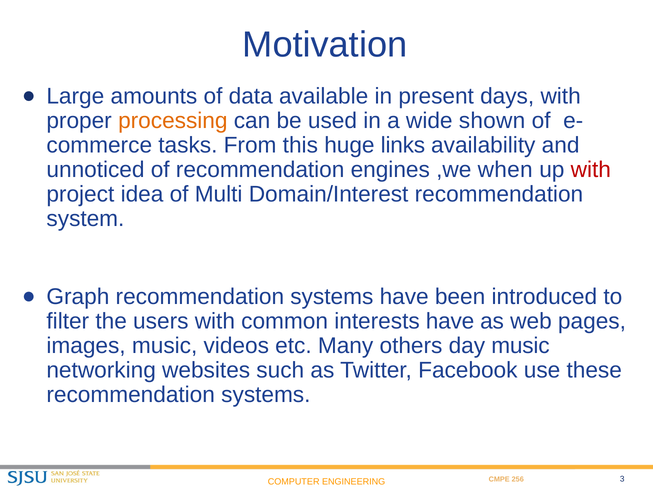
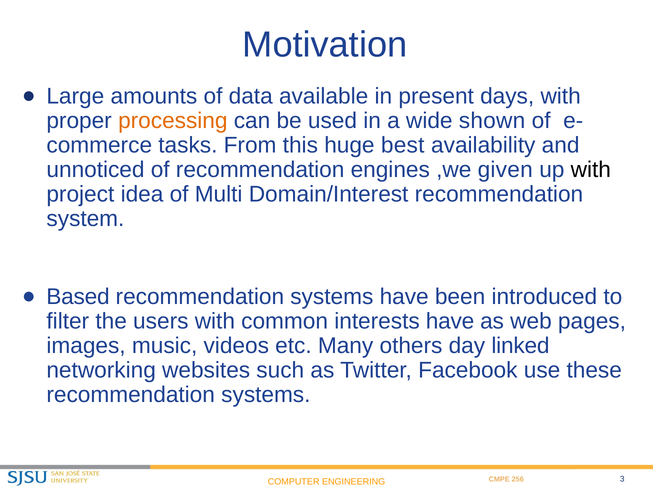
links: links -> best (403, 145)
when: when -> given (505, 170)
with colour: red -> black (591, 170)
Graph: Graph -> Based (78, 297)
day music: music -> linked (520, 346)
